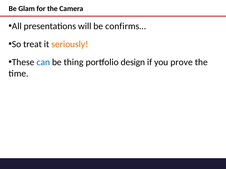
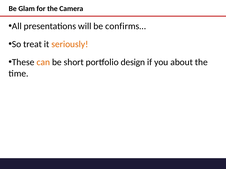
can colour: blue -> orange (43, 62)
thing: thing -> short (74, 62)
prove: prove -> about (182, 62)
